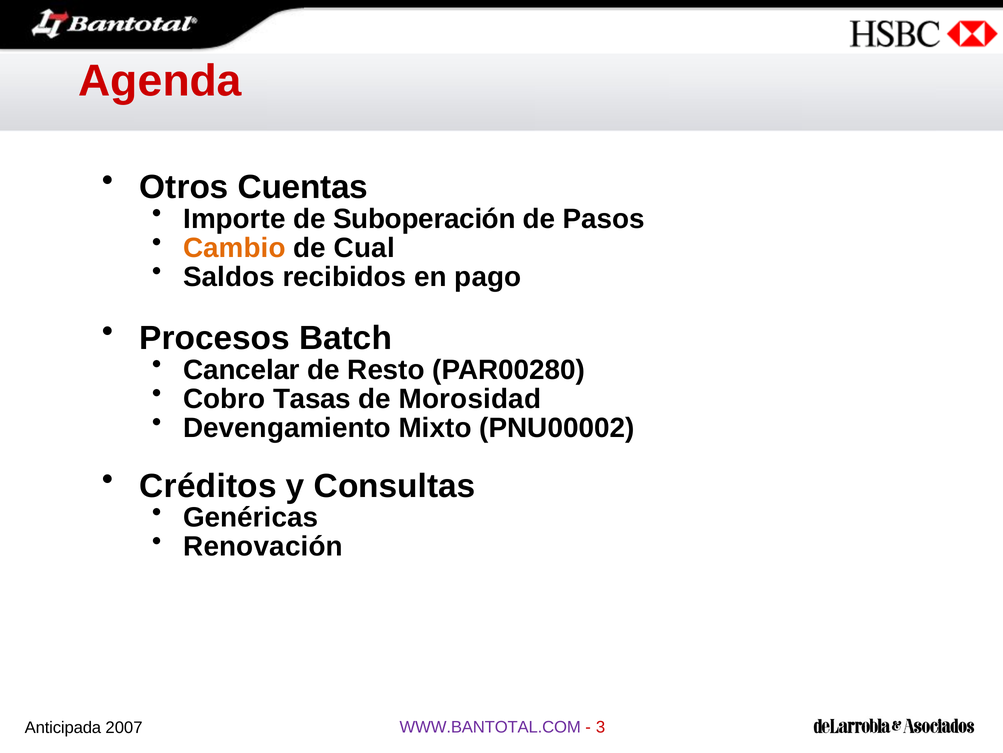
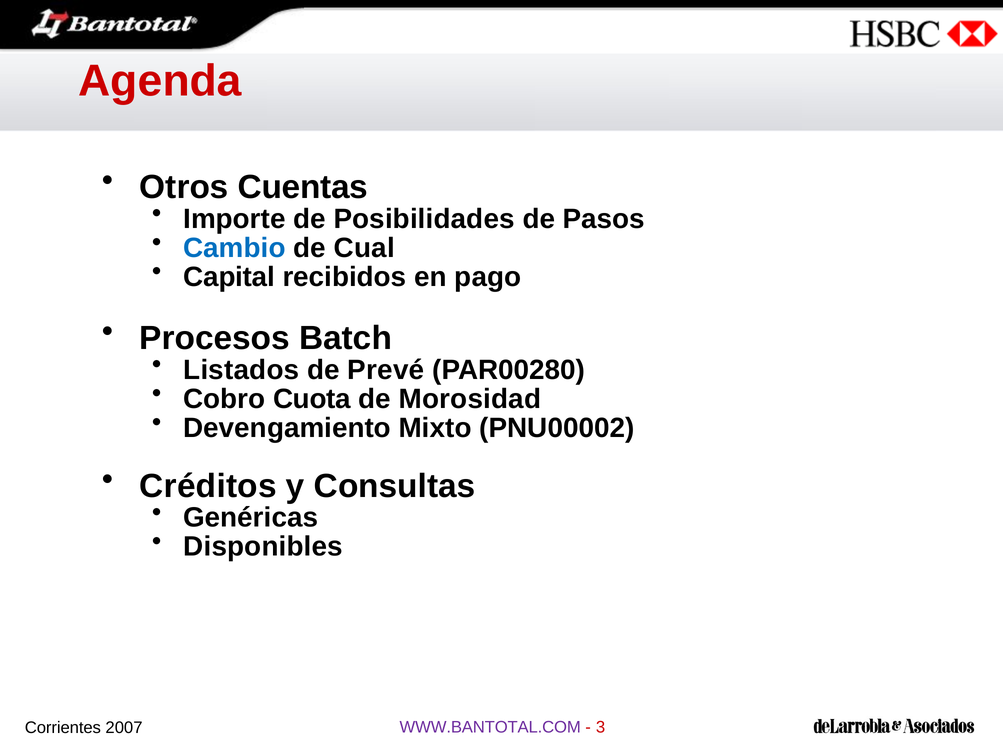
Suboperación: Suboperación -> Posibilidades (424, 219)
Cambio colour: orange -> blue (234, 248)
Saldos: Saldos -> Capital (229, 277)
Cancelar: Cancelar -> Listados (241, 369)
Resto: Resto -> Prevé (386, 369)
Tasas: Tasas -> Cuota (312, 398)
Renovación: Renovación -> Disponibles (263, 546)
Anticipada: Anticipada -> Corrientes (63, 727)
